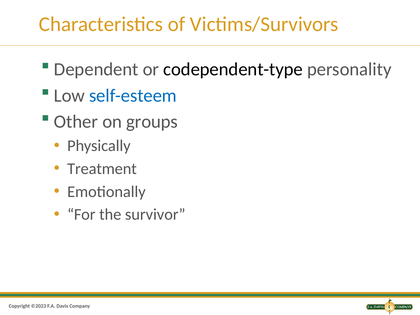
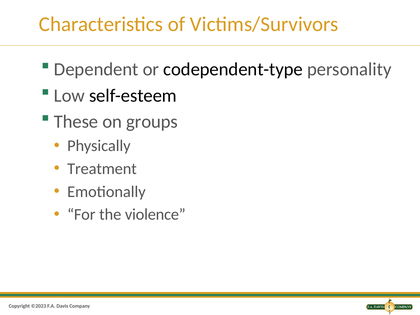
self-esteem colour: blue -> black (133, 96)
Other: Other -> These (76, 122)
survivor: survivor -> violence (155, 215)
